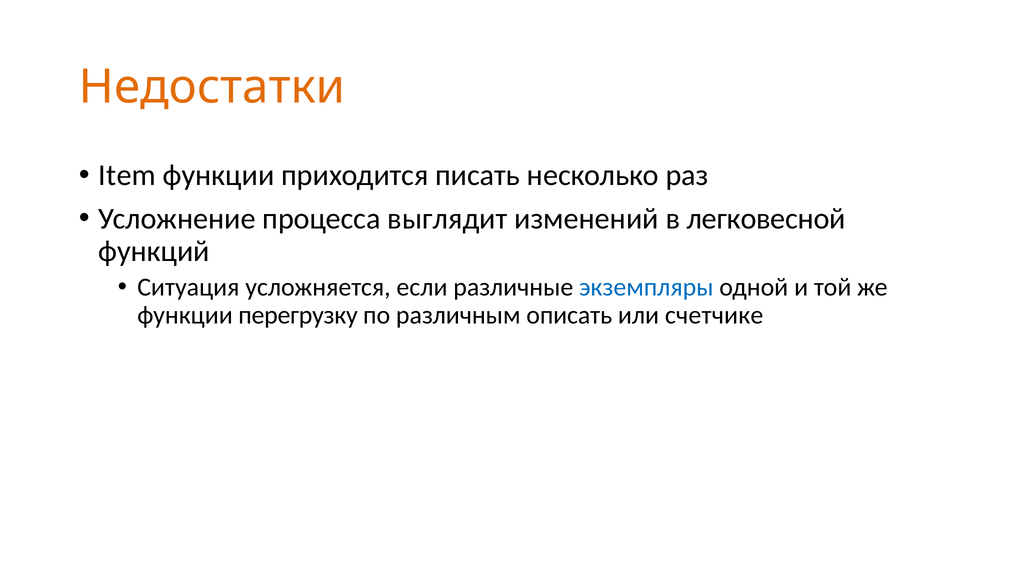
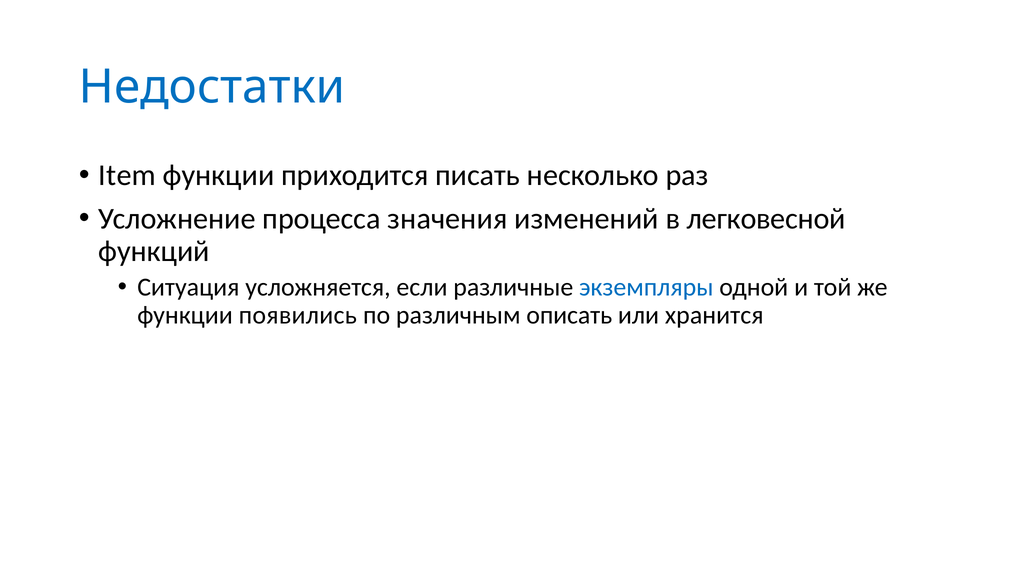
Недостатки colour: orange -> blue (212, 87)
выглядит: выглядит -> значения (447, 219)
перегрузку: перегрузку -> появились (298, 315)
счетчике: счетчике -> хранится (714, 315)
